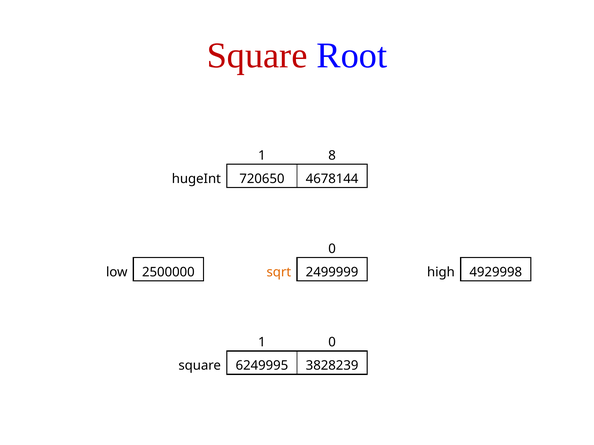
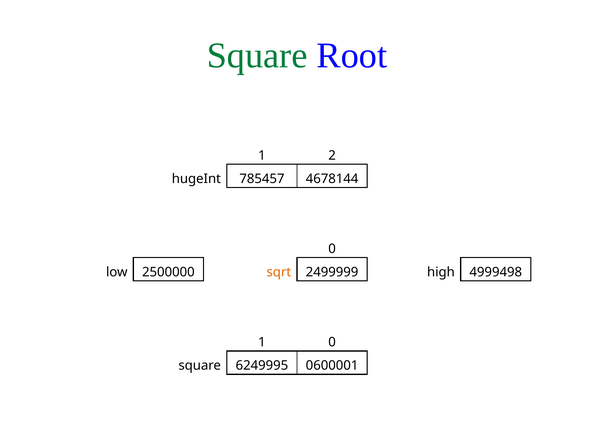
Square colour: red -> green (257, 56)
8: 8 -> 2 (332, 156)
720650: 720650 -> 785457 (262, 179)
4929998: 4929998 -> 4999498 (496, 272)
3828239: 3828239 -> 0600001 (332, 366)
